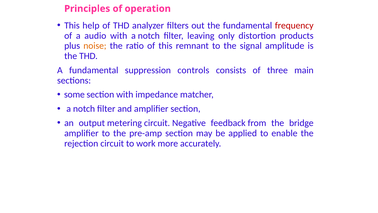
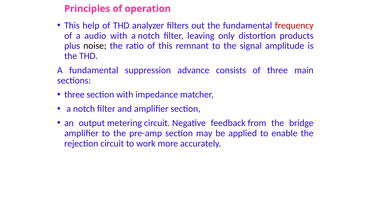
noise colour: orange -> black (95, 46)
controls: controls -> advance (193, 70)
some: some -> three (74, 94)
